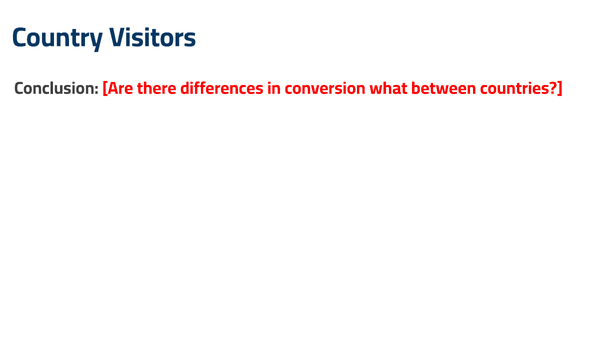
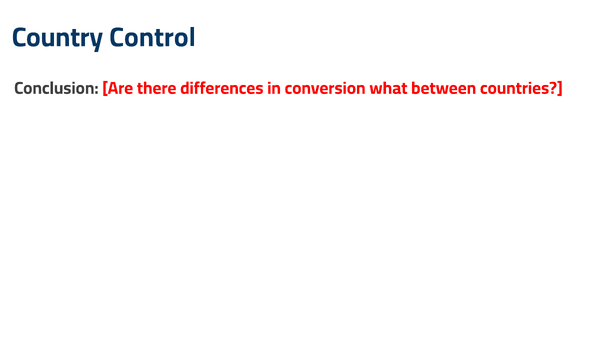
Visitors: Visitors -> Control (152, 37)
